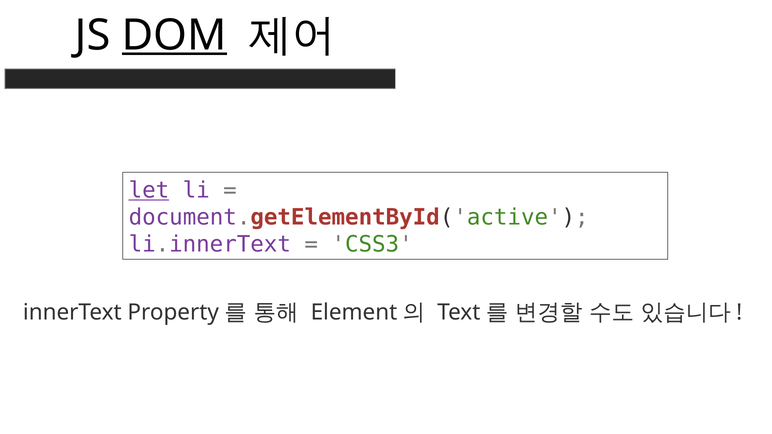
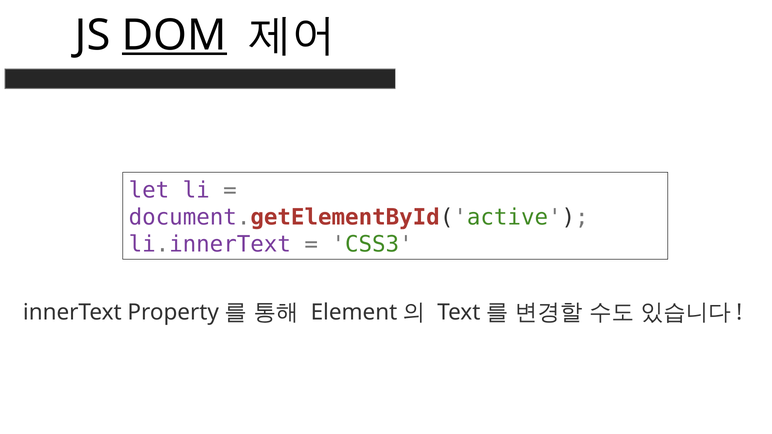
let underline: present -> none (149, 190)
